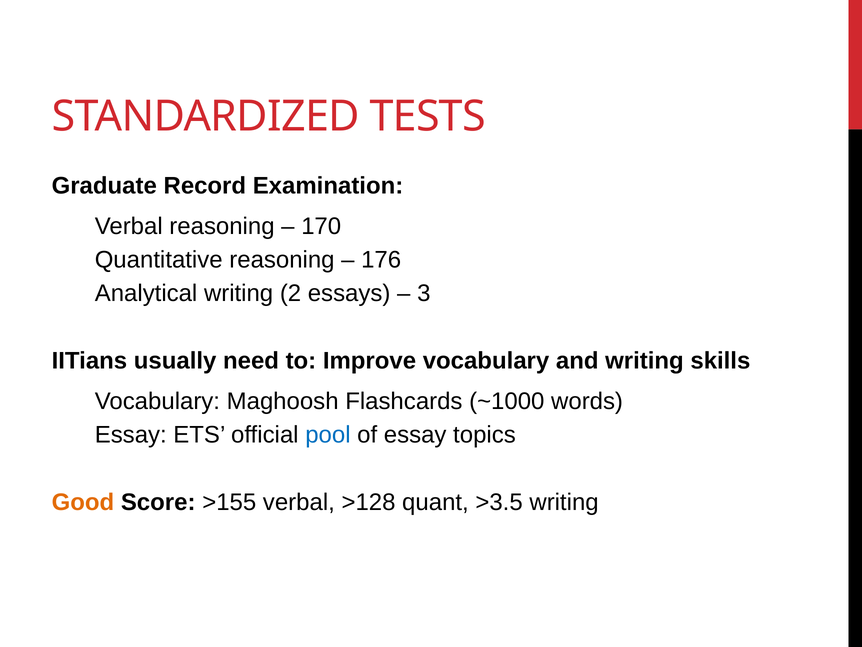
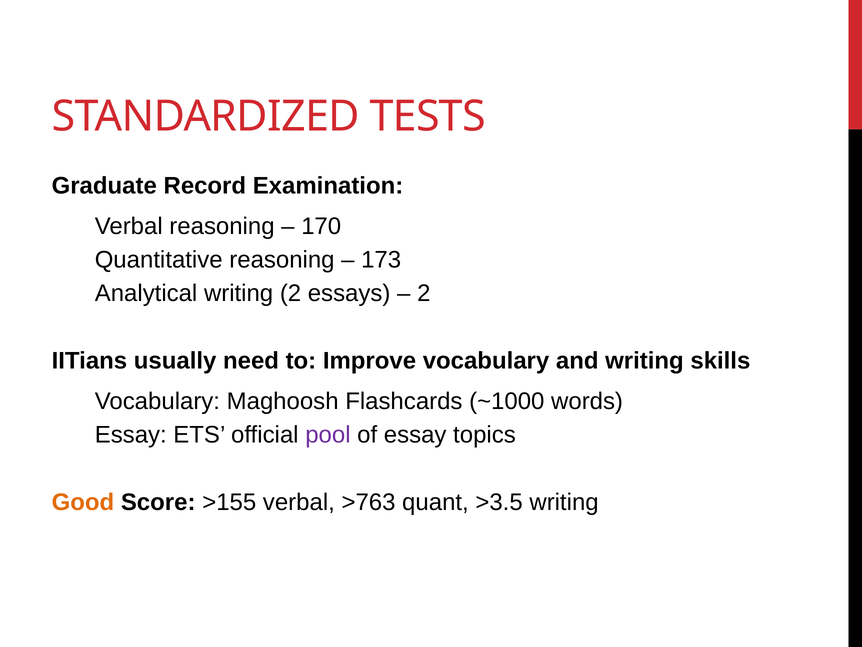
176: 176 -> 173 (381, 260)
3: 3 -> 2 (424, 293)
pool colour: blue -> purple (328, 435)
>128: >128 -> >763 (369, 502)
